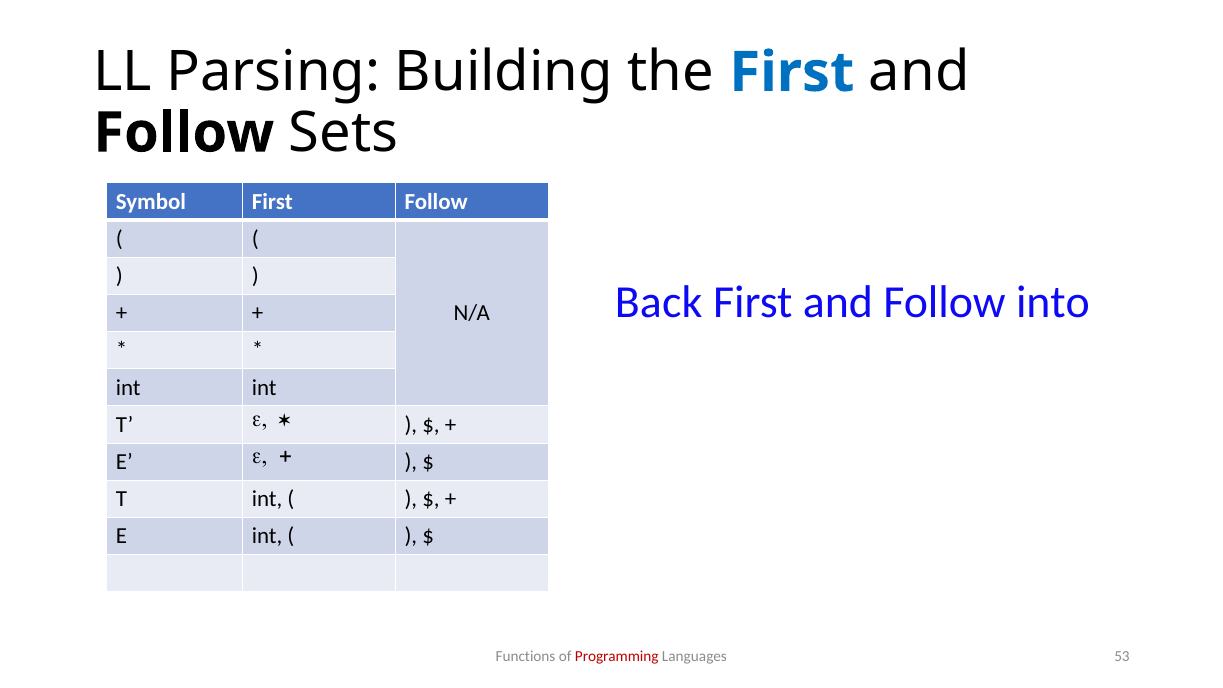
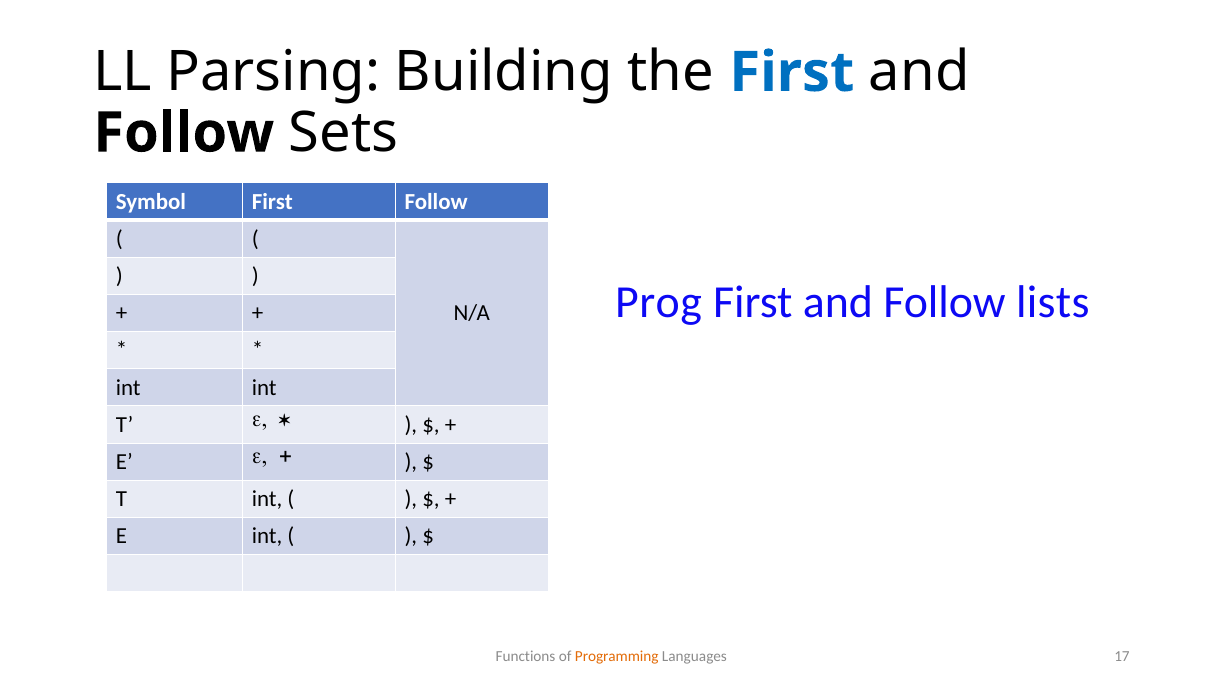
Back: Back -> Prog (659, 303)
into: into -> lists (1053, 303)
Programming colour: red -> orange (617, 657)
53: 53 -> 17 (1122, 657)
